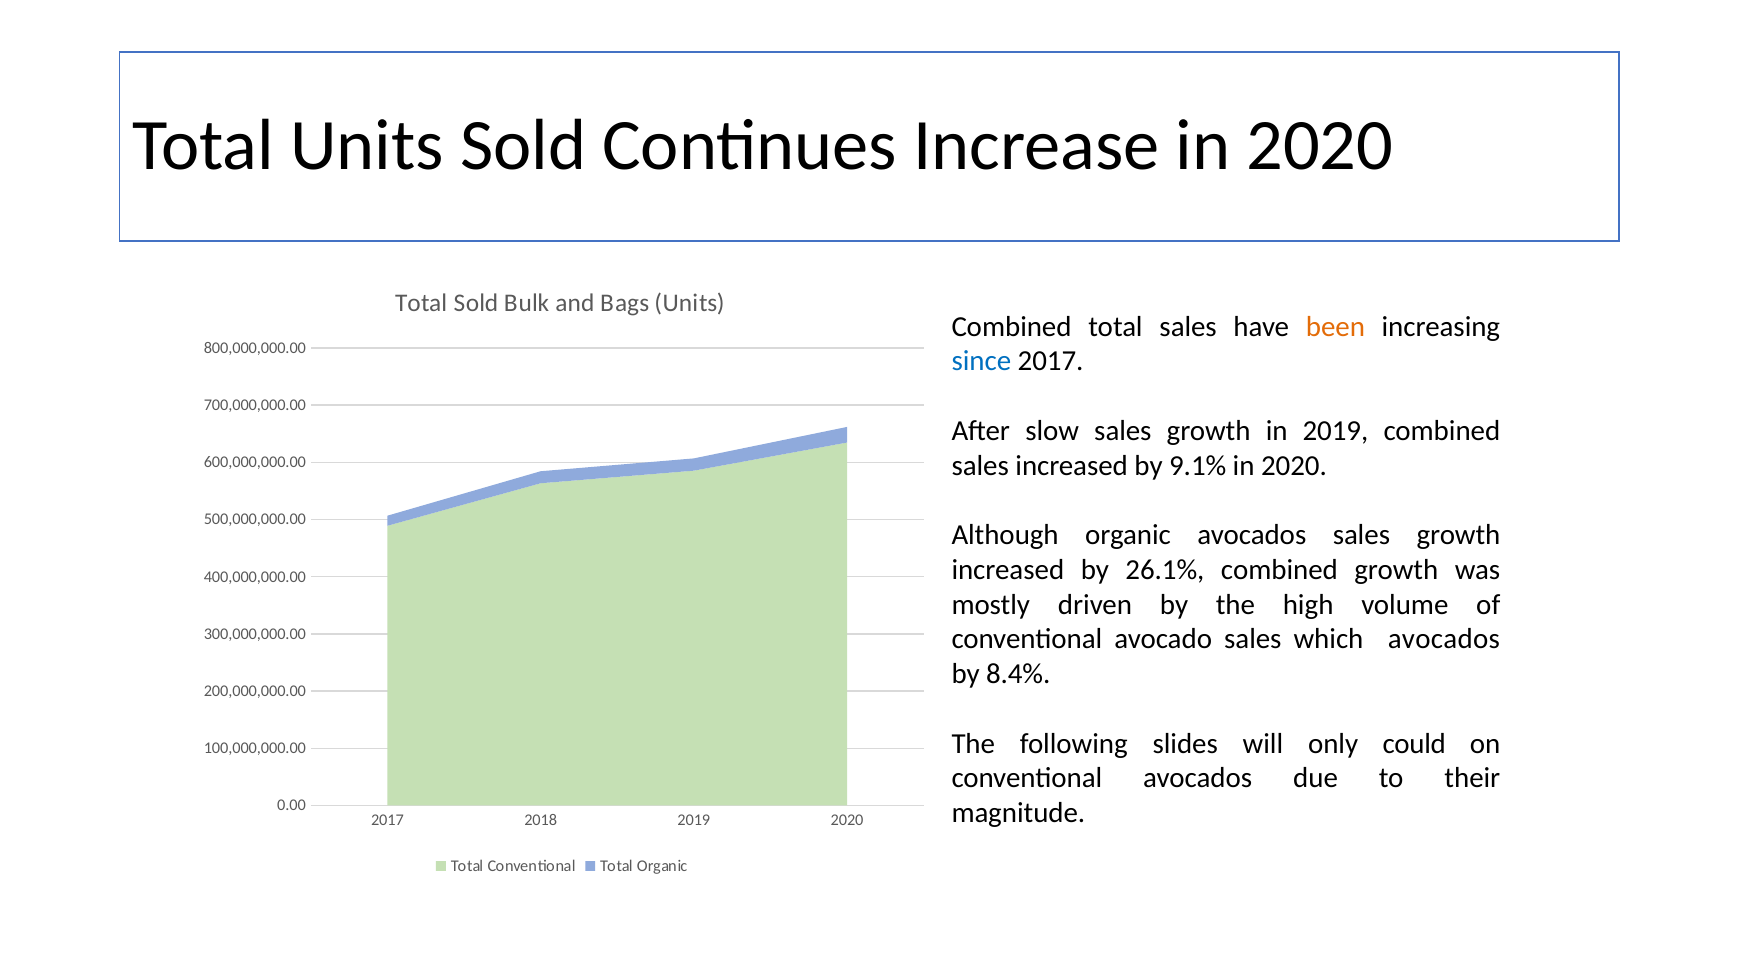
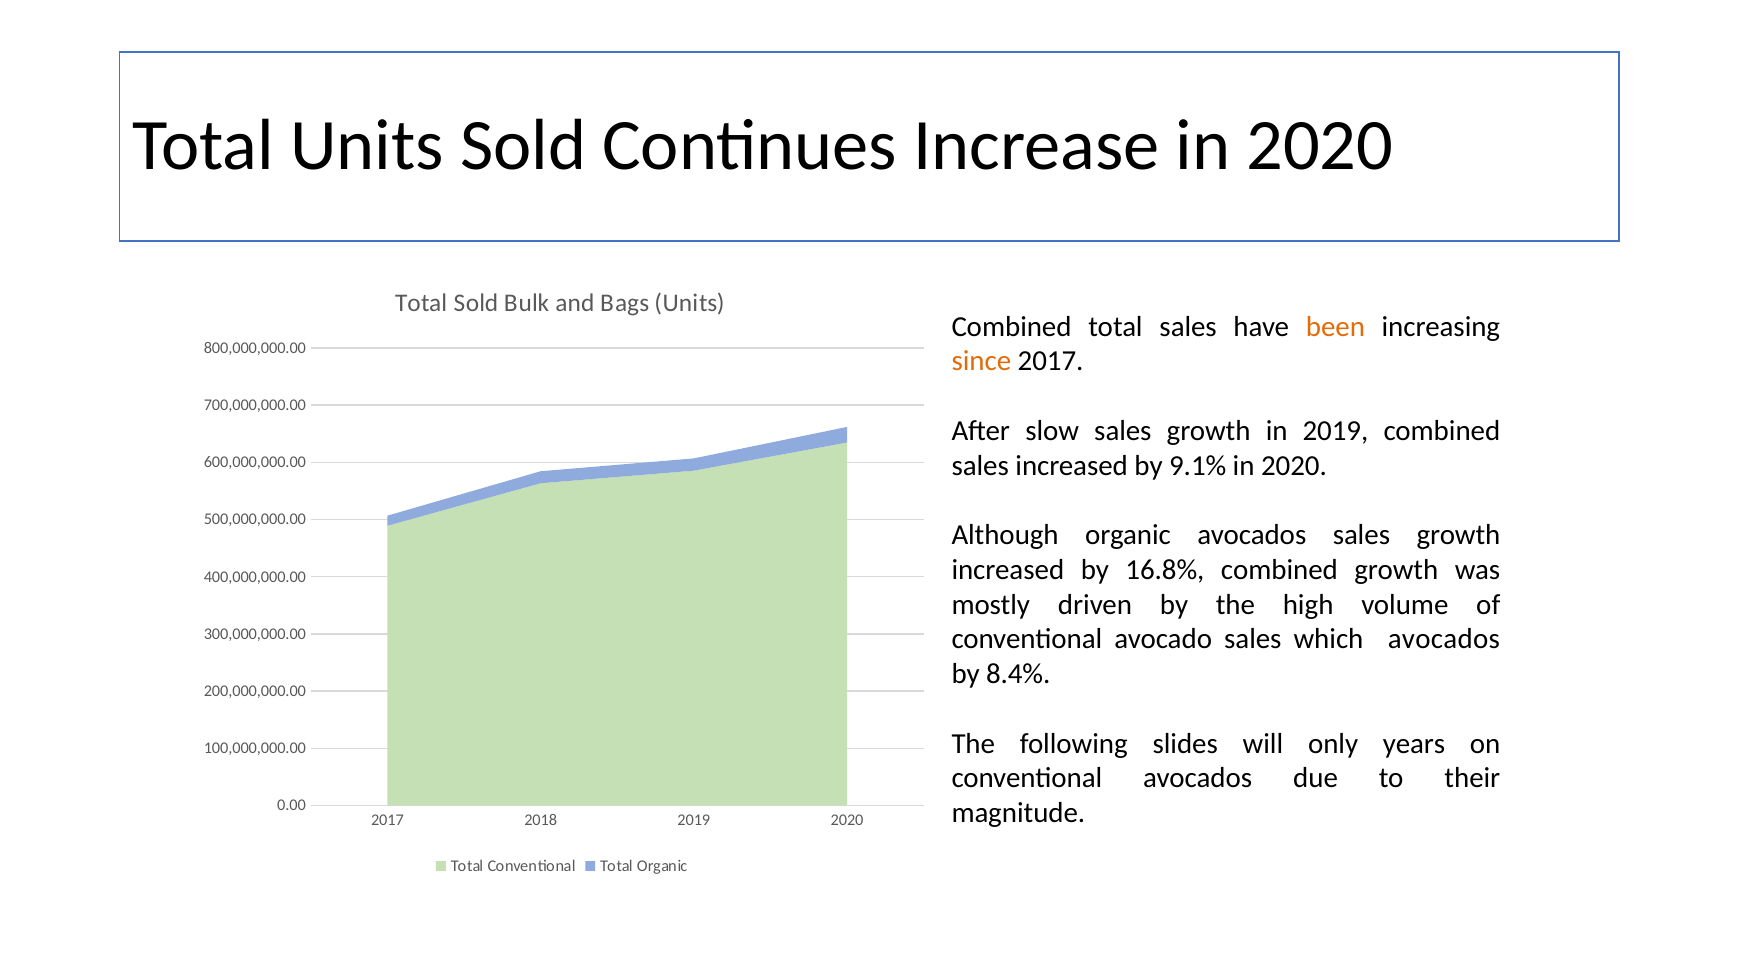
since colour: blue -> orange (981, 361)
26.1%: 26.1% -> 16.8% (1165, 570)
could: could -> years (1414, 744)
